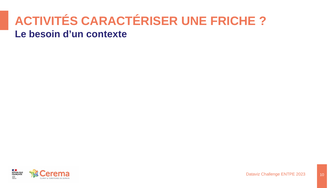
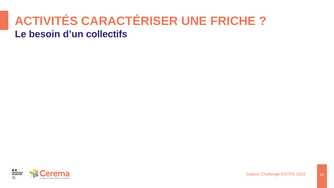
contexte: contexte -> collectifs (107, 34)
